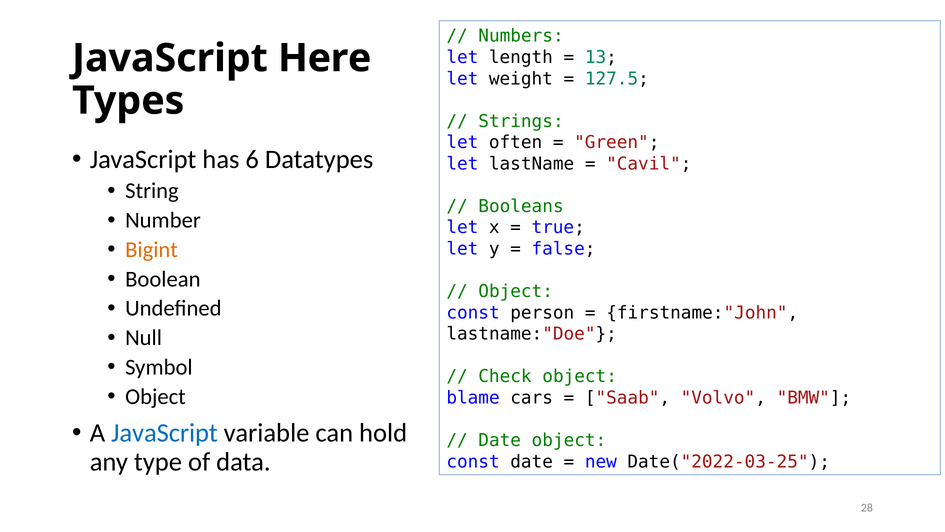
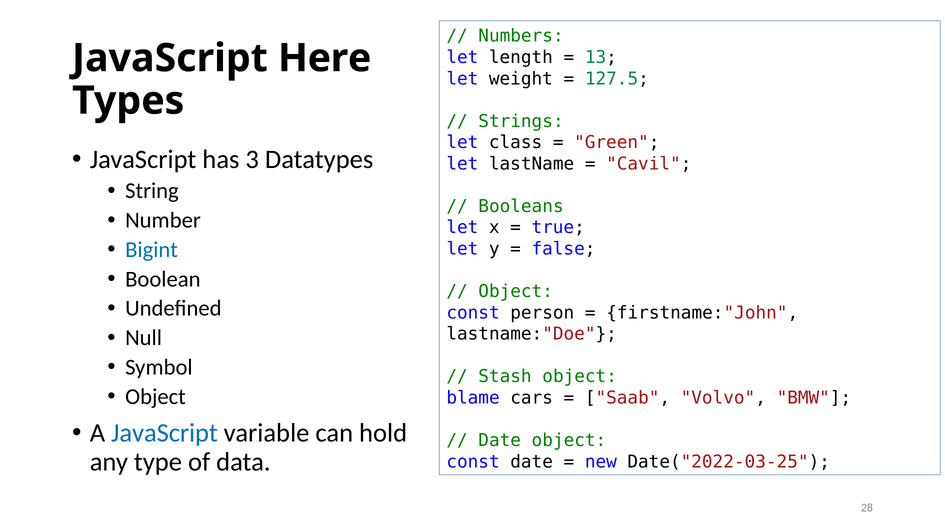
often: often -> class (516, 142)
6: 6 -> 3 (252, 159)
Bigint colour: orange -> blue (152, 249)
Check: Check -> Stash (505, 376)
